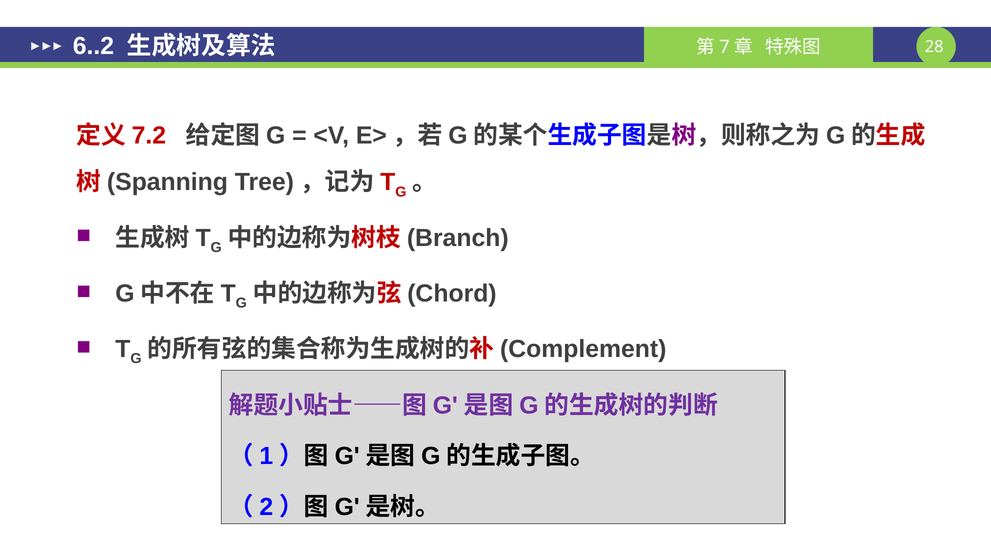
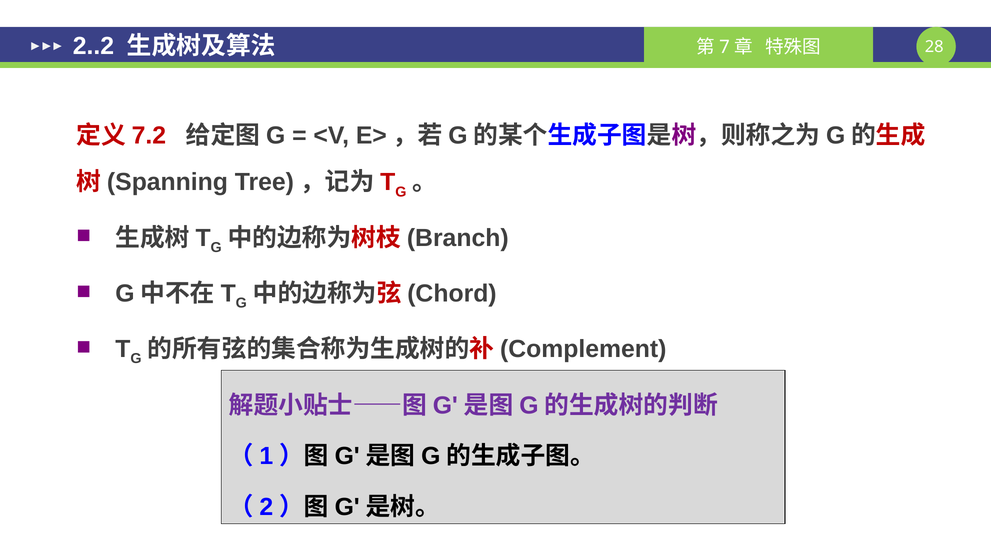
6..2: 6..2 -> 2..2 (93, 46)
